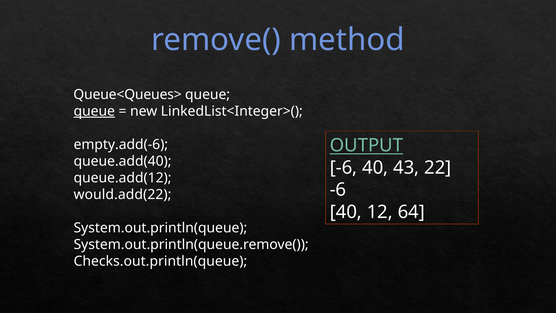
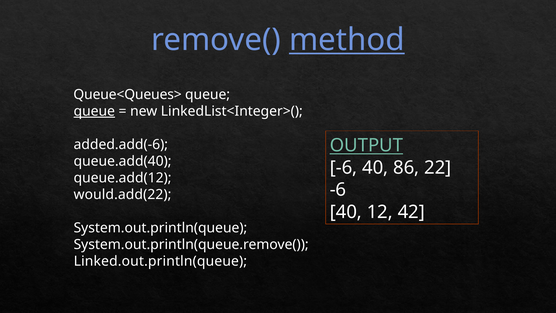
method underline: none -> present (347, 40)
empty.add(-6: empty.add(-6 -> added.add(-6 (121, 144)
43: 43 -> 86 (406, 167)
64: 64 -> 42 (411, 212)
Checks.out.println(queue: Checks.out.println(queue -> Linked.out.println(queue (160, 261)
